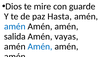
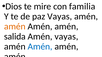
guarde: guarde -> familia (82, 6)
paz Hasta: Hasta -> Vayas (60, 17)
amén colour: blue -> orange (15, 27)
